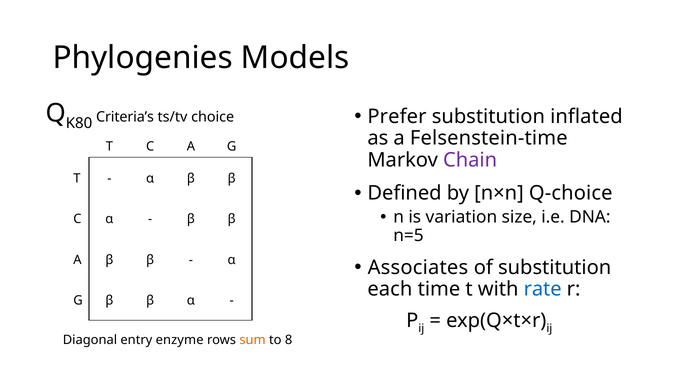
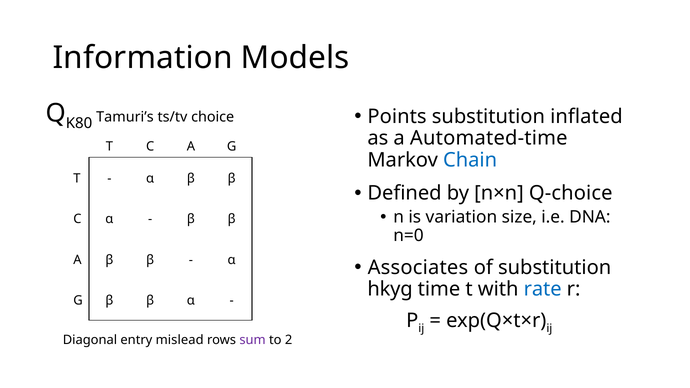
Phylogenies: Phylogenies -> Information (143, 58)
Criteria’s: Criteria’s -> Tamuri’s (125, 117)
Prefer: Prefer -> Points (397, 117)
Felsenstein-time: Felsenstein-time -> Automated-time (489, 138)
Chain colour: purple -> blue (470, 160)
n=5: n=5 -> n=0 (408, 236)
each: each -> hkyg (390, 289)
enzyme: enzyme -> mislead (180, 340)
sum colour: orange -> purple (253, 340)
8: 8 -> 2 (289, 340)
